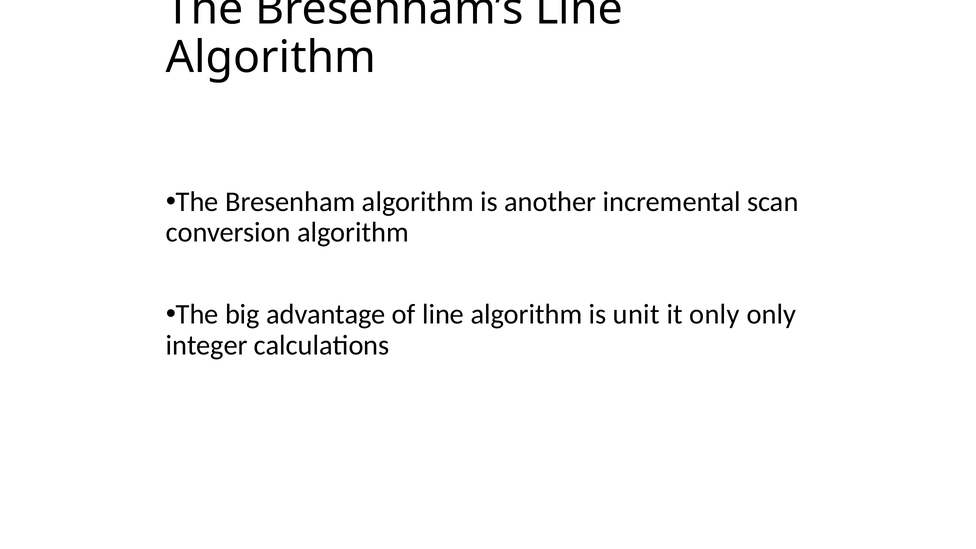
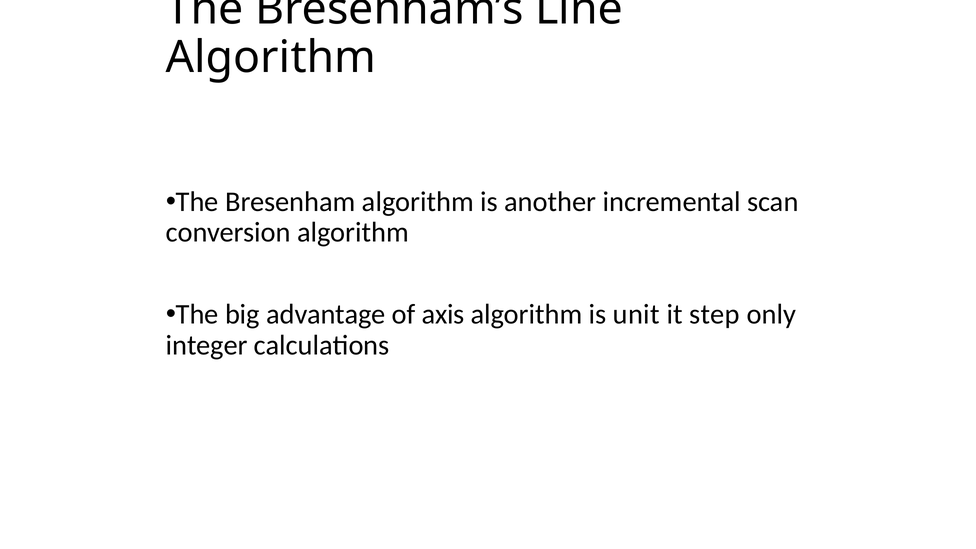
of line: line -> axis (443, 314)
it only: only -> step (715, 314)
